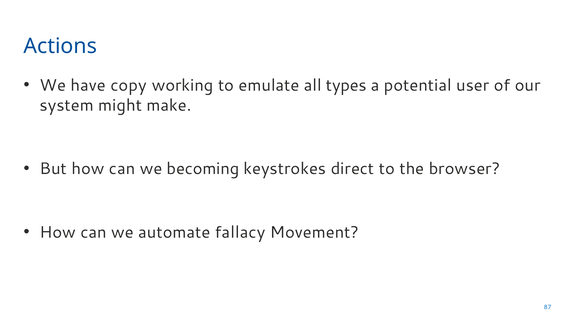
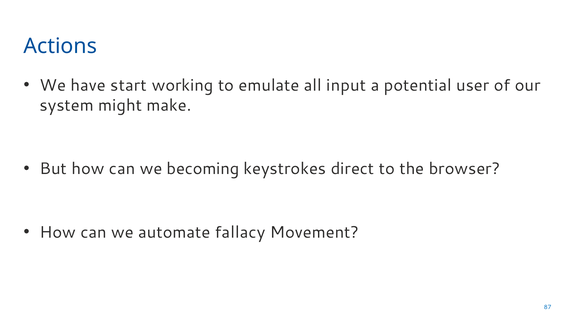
copy: copy -> start (129, 85)
types: types -> input (346, 85)
